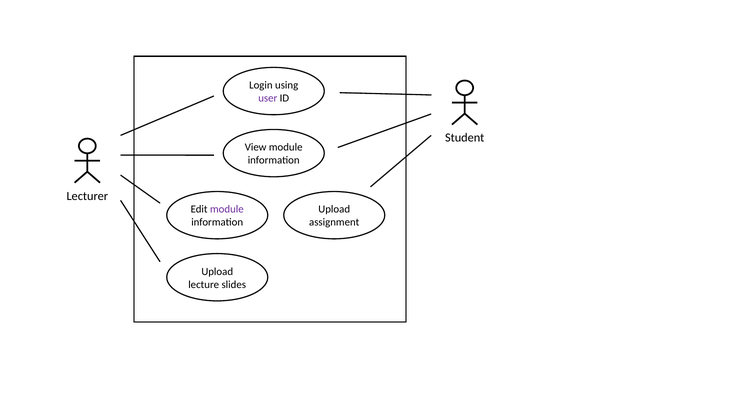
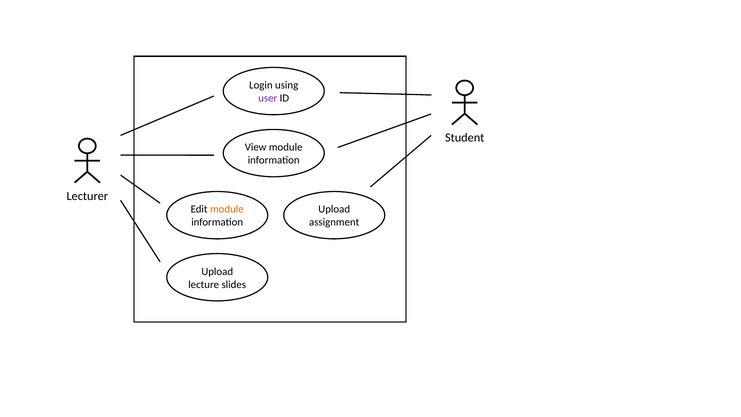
module colour: purple -> orange (227, 209)
